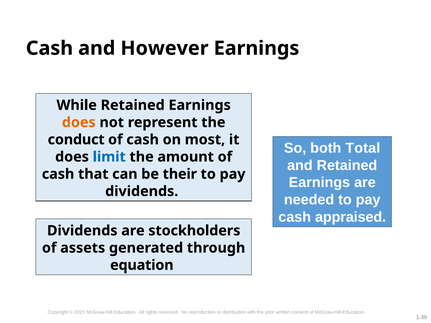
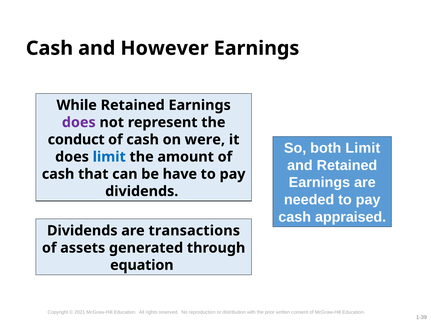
does colour: orange -> purple (79, 122)
most: most -> were (205, 140)
both Total: Total -> Limit (363, 148)
their: their -> have (180, 174)
stockholders: stockholders -> transactions (194, 231)
